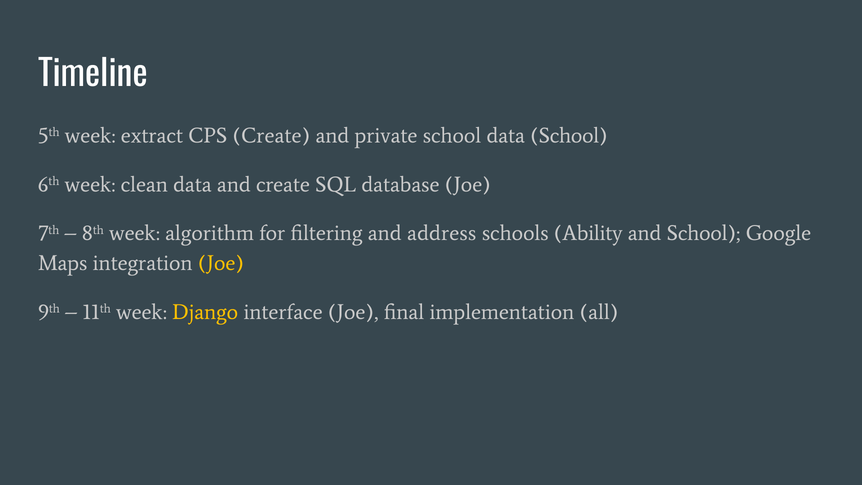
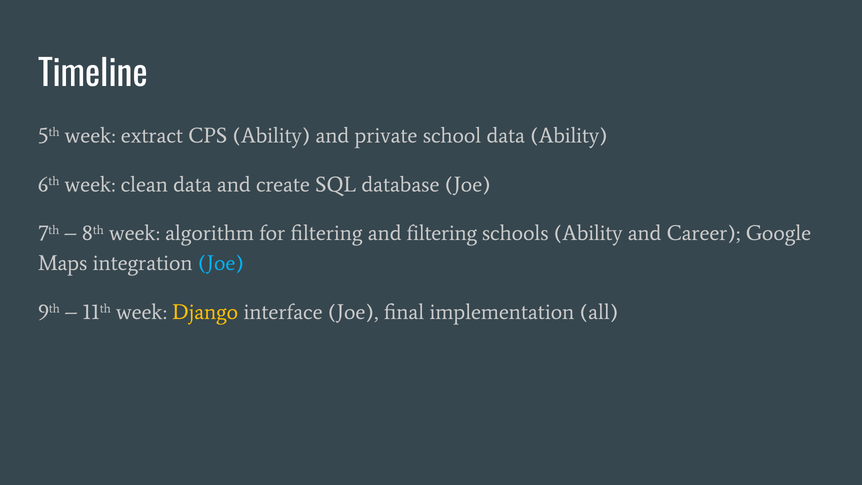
CPS Create: Create -> Ability (271, 136)
data School: School -> Ability (569, 136)
and address: address -> filtering (442, 233)
and School: School -> Career (704, 233)
Joe colour: yellow -> light blue (221, 263)
